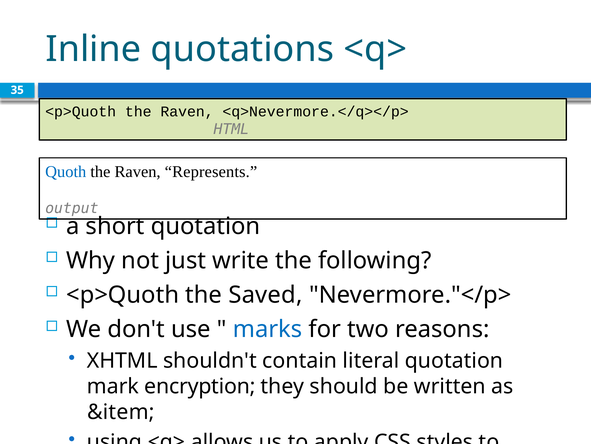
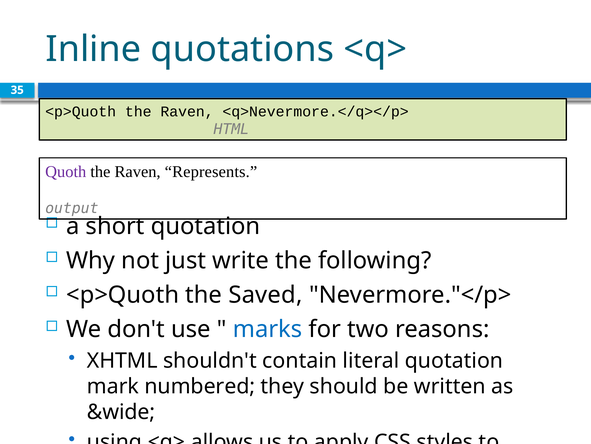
Quoth colour: blue -> purple (66, 172)
encryption: encryption -> numbered (200, 386)
&item: &item -> &wide (121, 411)
